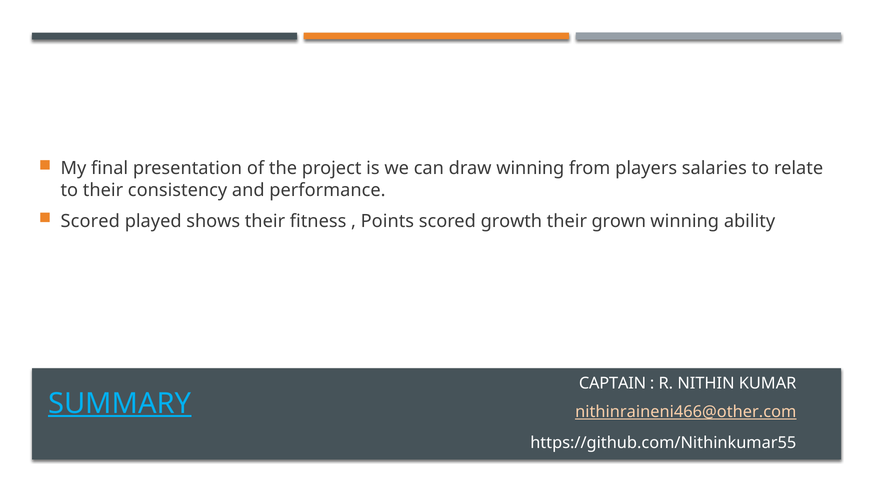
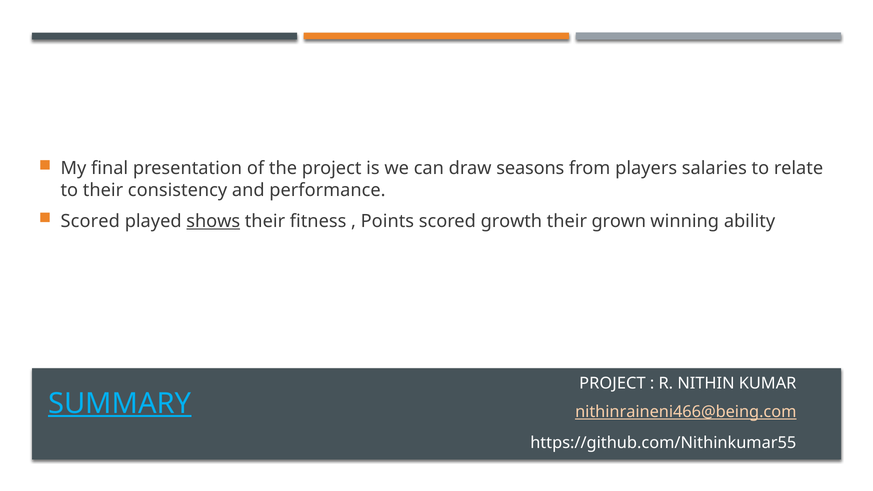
draw winning: winning -> seasons (530, 168)
shows underline: none -> present (213, 221)
CAPTAIN: CAPTAIN -> PROJECT (612, 383)
nithinraineni466@other.com: nithinraineni466@other.com -> nithinraineni466@being.com (686, 412)
